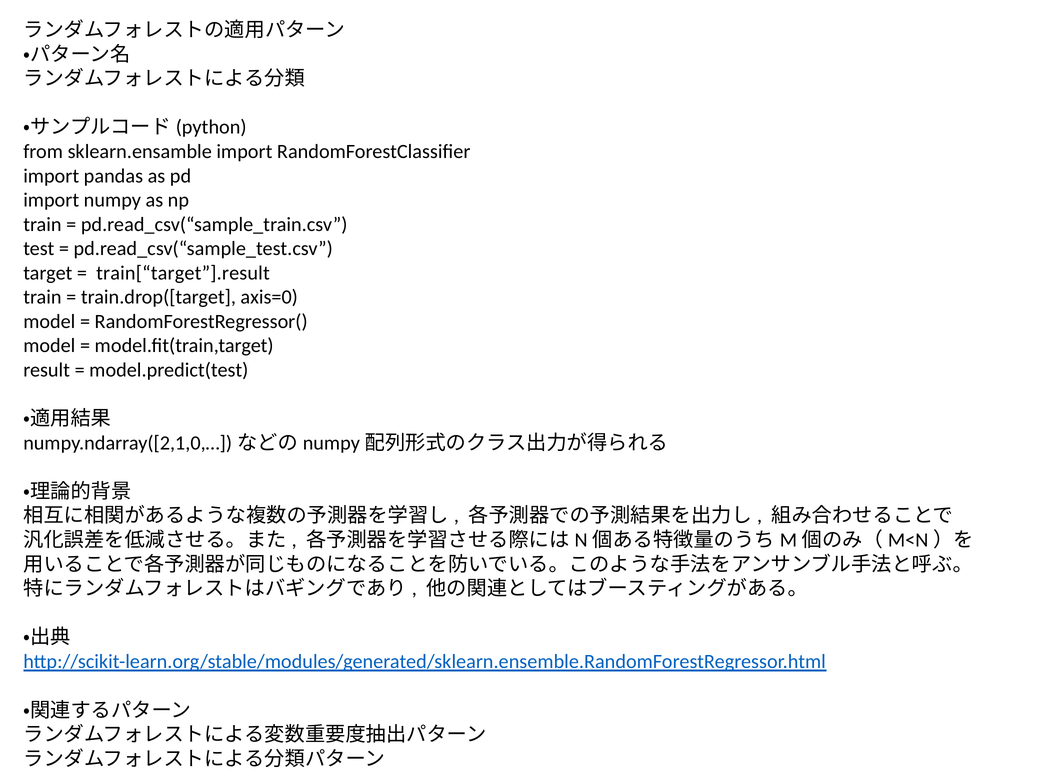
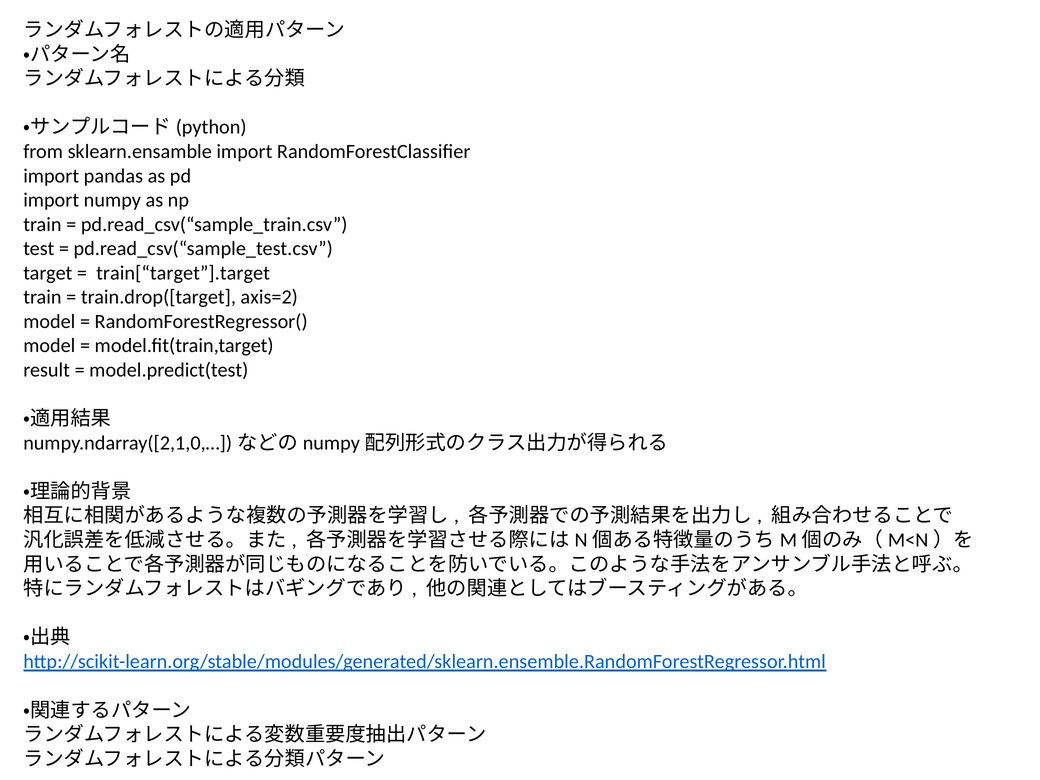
train[“target”].result: train[“target”].result -> train[“target”].target (183, 273)
axis=0: axis=0 -> axis=2 (269, 297)
